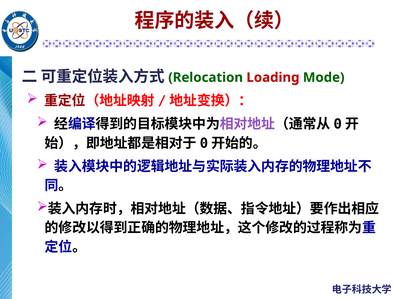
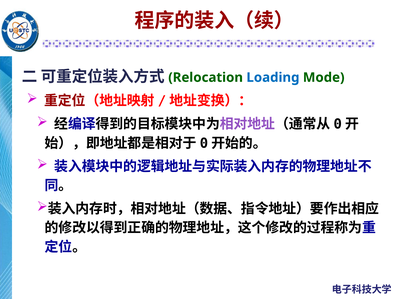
Loading colour: red -> blue (273, 77)
